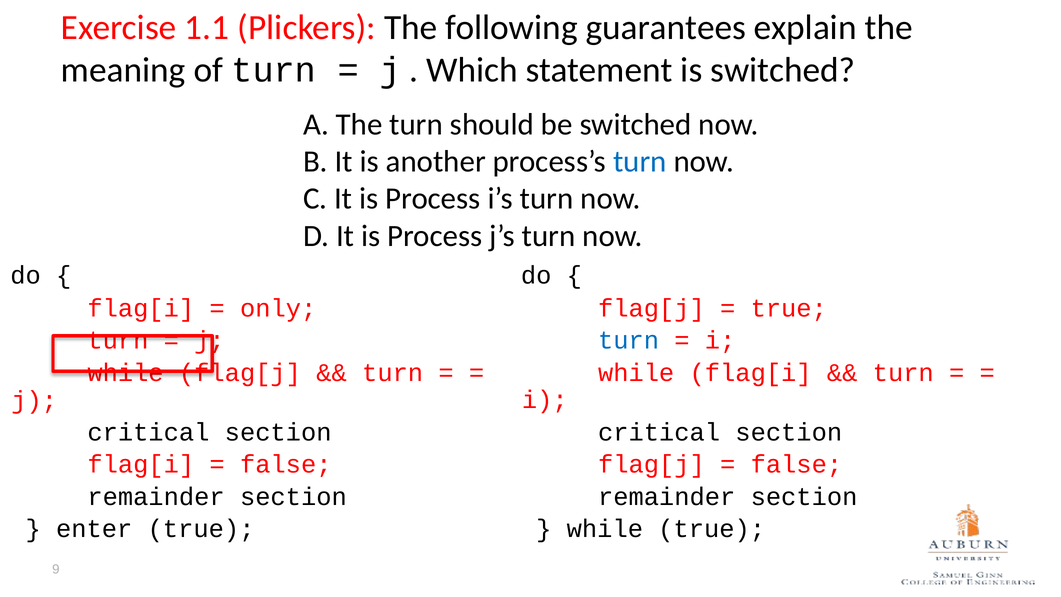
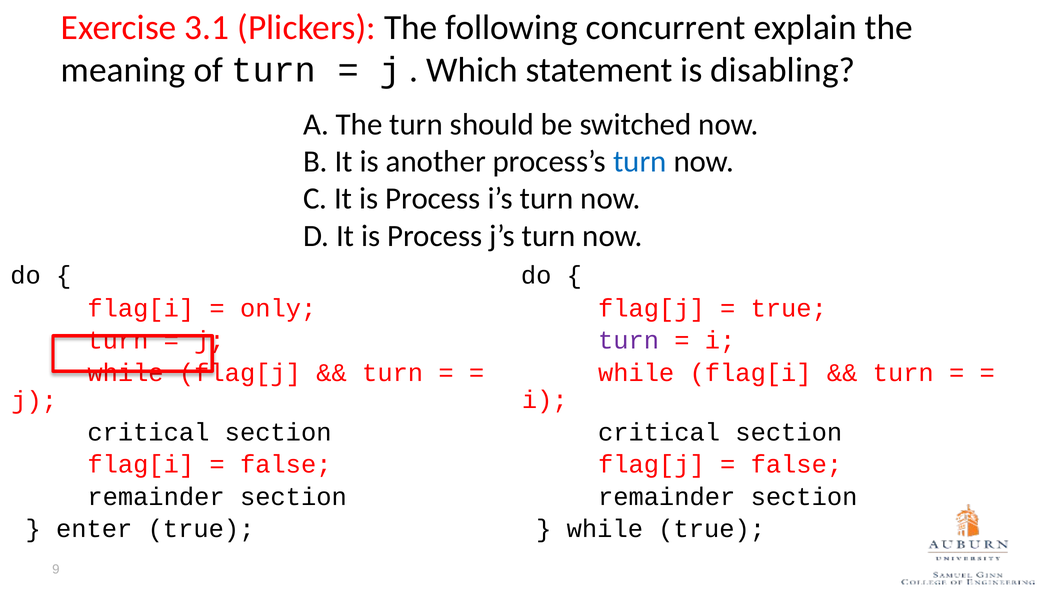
1.1: 1.1 -> 3.1 (207, 28)
guarantees: guarantees -> concurrent (666, 28)
is switched: switched -> disabling (783, 70)
turn colour: blue -> purple (629, 340)
